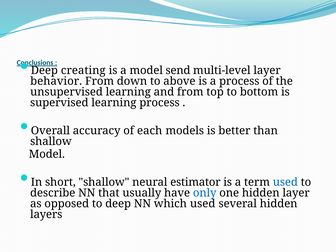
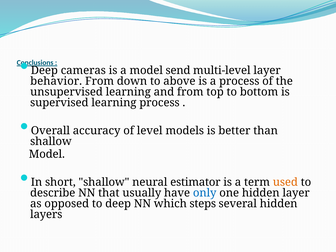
creating: creating -> cameras (83, 70)
each: each -> level (150, 131)
used colour: blue -> orange (285, 182)
which used: used -> steps (203, 204)
